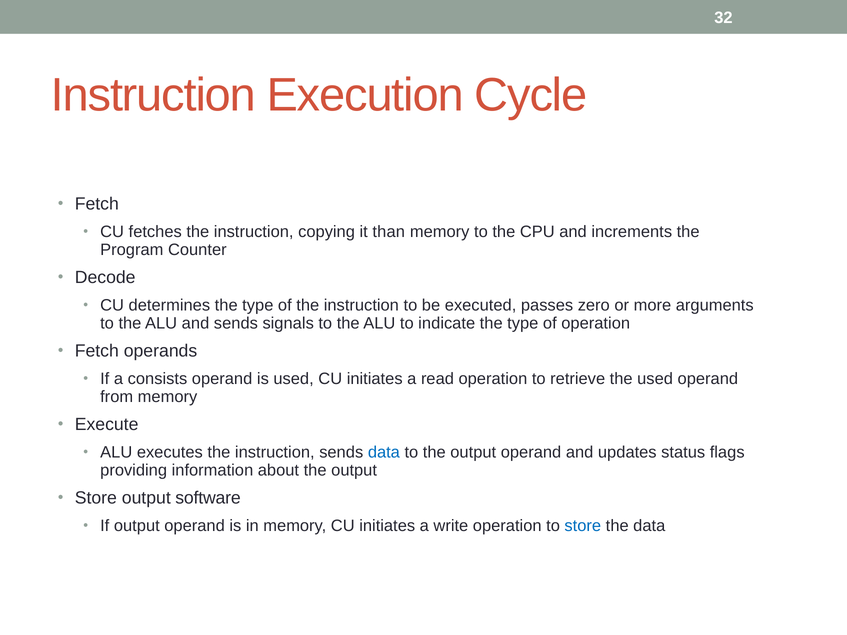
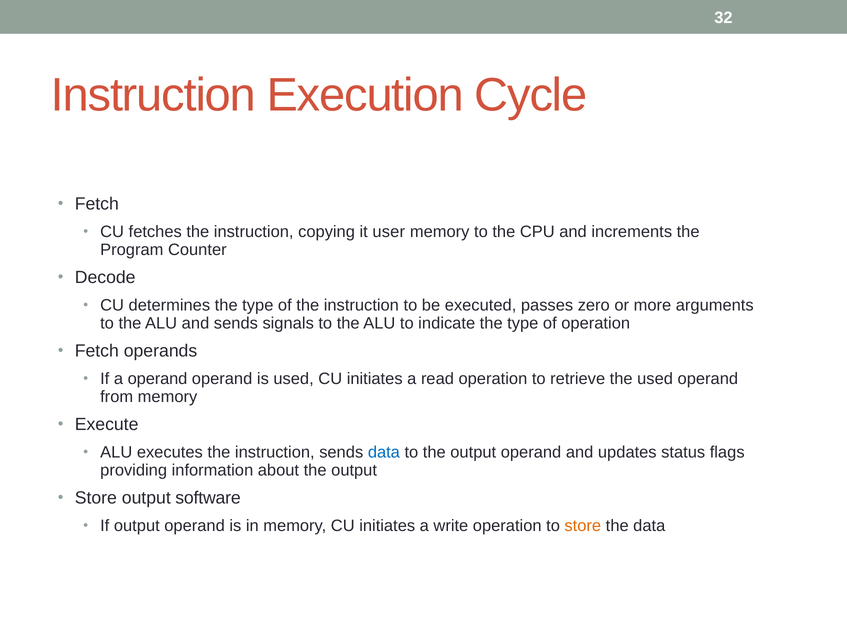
than: than -> user (389, 232)
a consists: consists -> operand (158, 379)
store colour: blue -> orange (583, 526)
